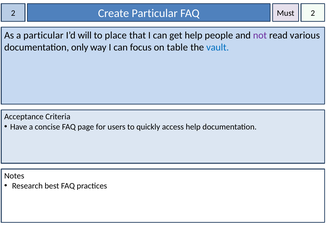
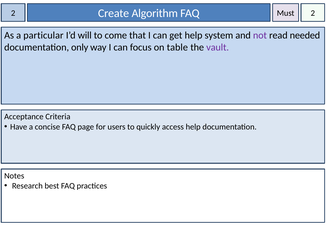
Create Particular: Particular -> Algorithm (155, 13)
place: place -> come (116, 35)
people: people -> system (219, 35)
various: various -> needed (305, 35)
vault colour: blue -> purple (218, 47)
